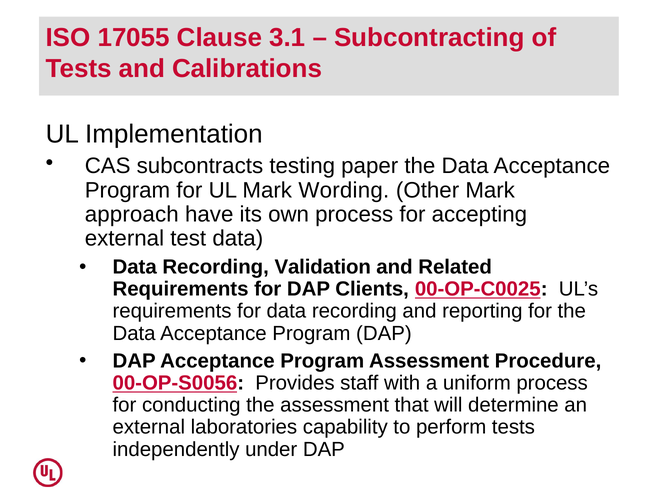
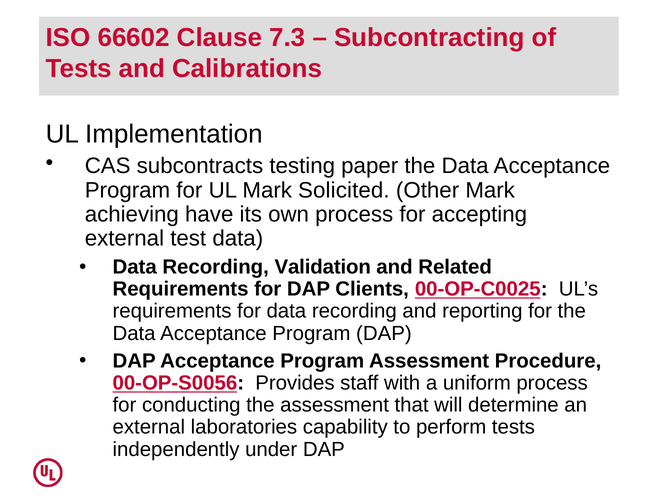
17055: 17055 -> 66602 (134, 38)
3.1: 3.1 -> 7.3 (287, 38)
Wording: Wording -> Solicited (344, 190)
approach: approach -> achieving (132, 214)
